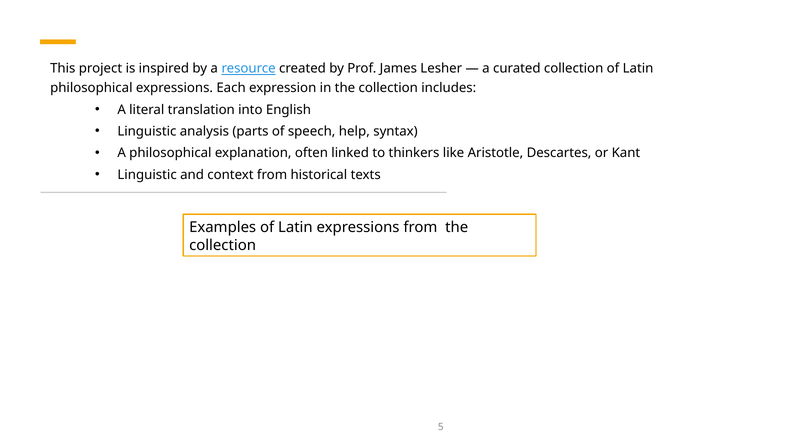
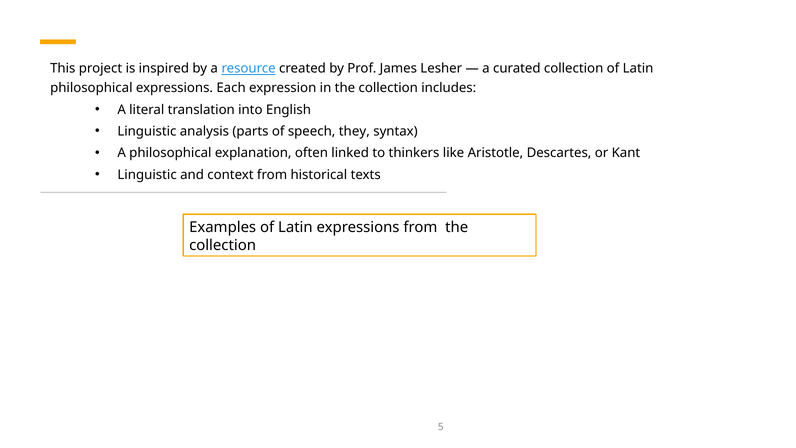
help: help -> they (354, 131)
